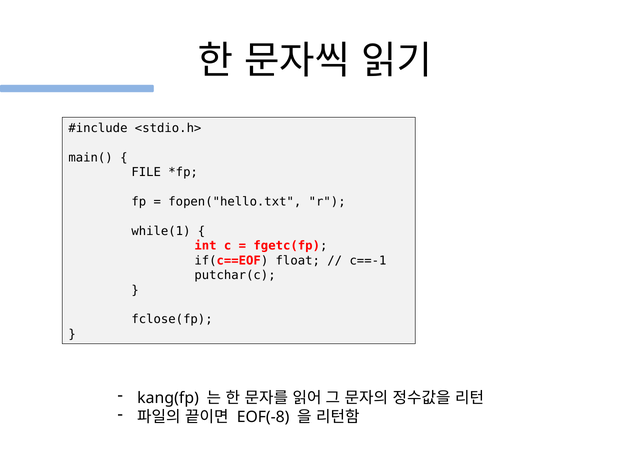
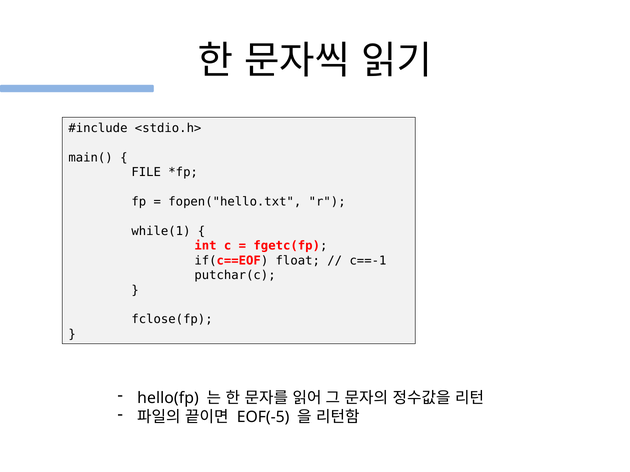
kang(fp: kang(fp -> hello(fp (168, 399)
EOF(-8: EOF(-8 -> EOF(-5 (263, 418)
